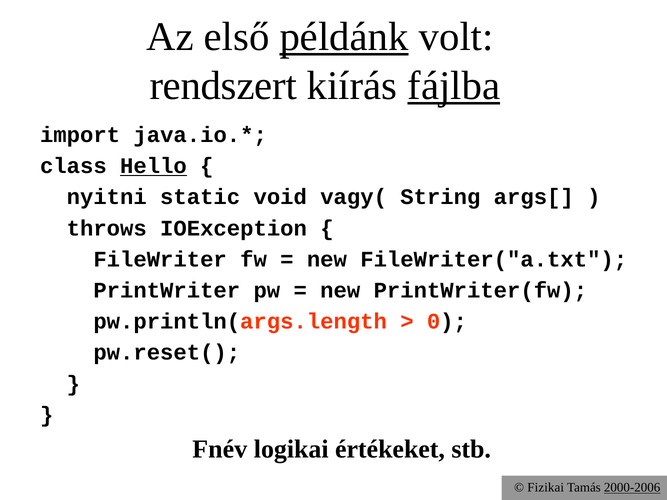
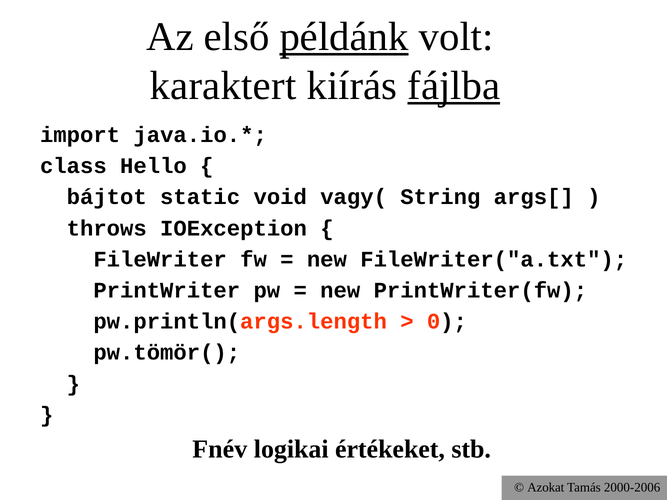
rendszert: rendszert -> karaktert (223, 86)
Hello underline: present -> none (153, 166)
nyitni: nyitni -> bájtot (107, 197)
pw.reset(: pw.reset( -> pw.tömör( (167, 353)
Fizikai: Fizikai -> Azokat (546, 488)
2000-2006 underline: present -> none (632, 488)
